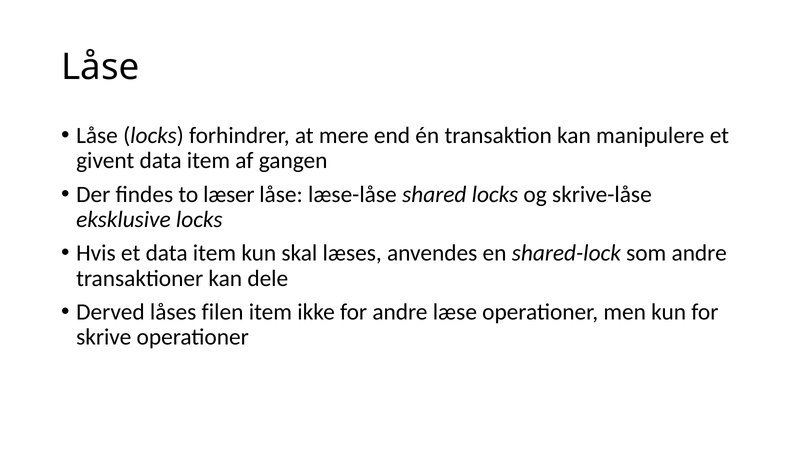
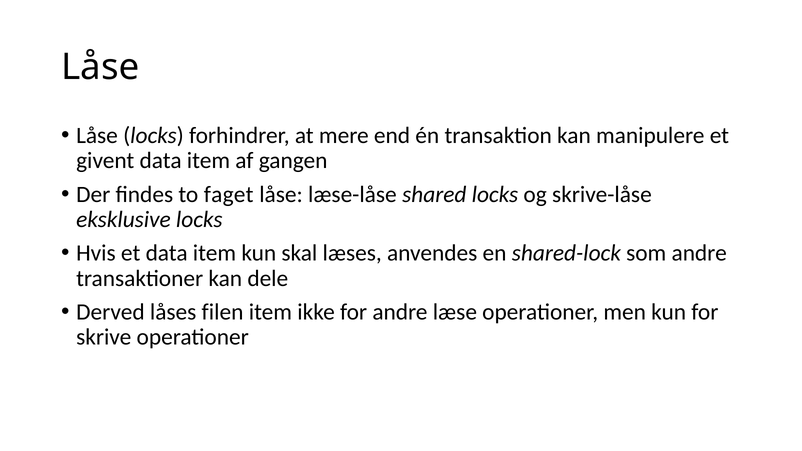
læser: læser -> faget (229, 194)
